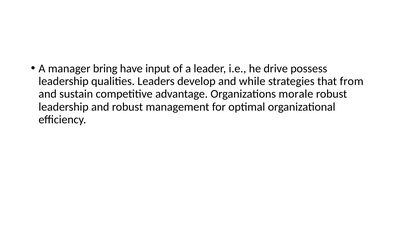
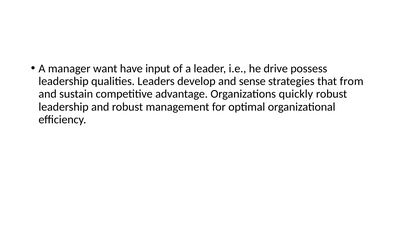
bring: bring -> want (105, 69)
while: while -> sense (252, 81)
morale: morale -> quickly (296, 94)
